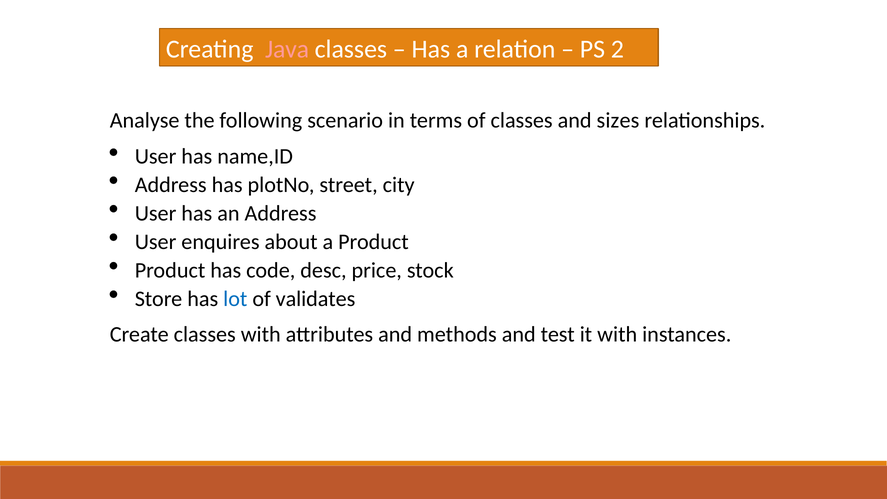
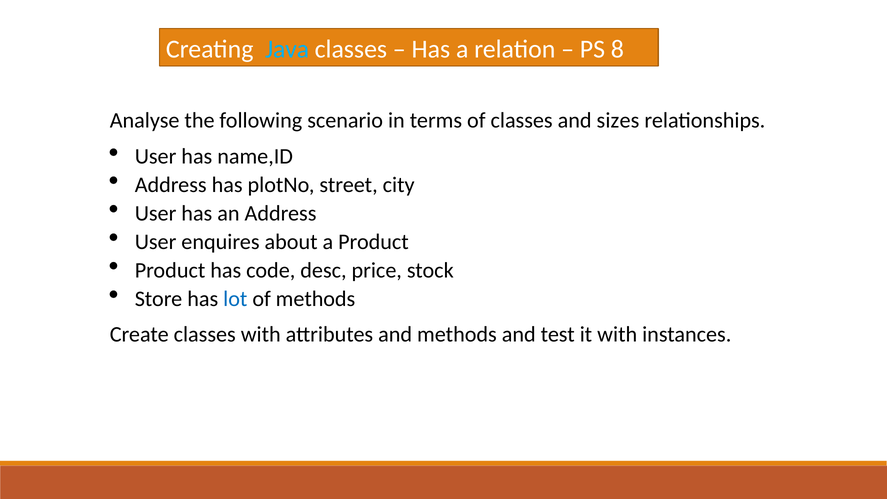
Java colour: pink -> light blue (287, 49)
2: 2 -> 8 (617, 49)
of validates: validates -> methods (316, 299)
